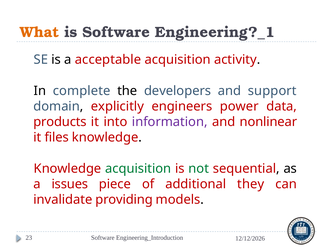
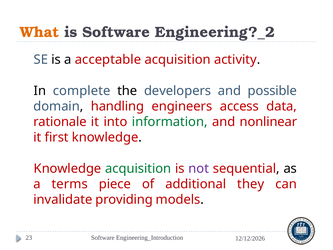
Engineering?_1: Engineering?_1 -> Engineering?_2 (215, 32)
support: support -> possible (272, 91)
explicitly: explicitly -> handling (117, 106)
power: power -> access (239, 106)
products: products -> rationale (60, 122)
information colour: purple -> green (170, 122)
files: files -> first (57, 137)
not colour: green -> purple (199, 168)
issues: issues -> terms (70, 184)
